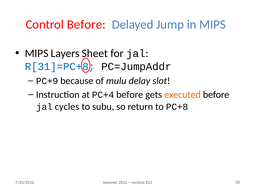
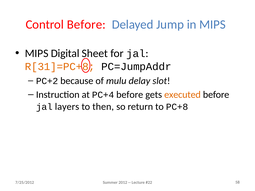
Layers: Layers -> Digital (65, 53)
R[31]=PC+8 colour: blue -> orange (60, 67)
PC+9: PC+9 -> PC+2 (47, 81)
cycles: cycles -> layers (67, 107)
subu: subu -> then (103, 107)
